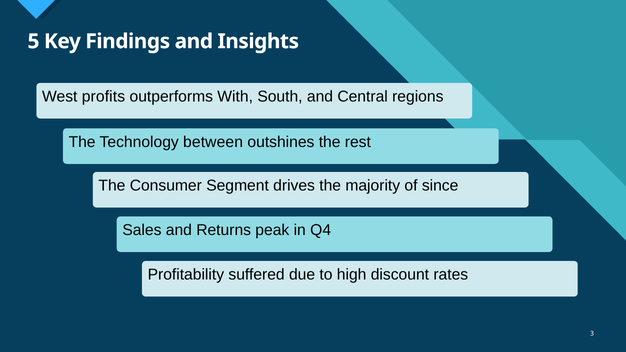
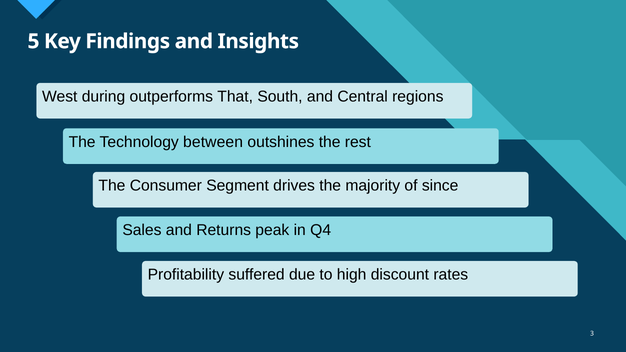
profits: profits -> during (104, 97)
With: With -> That (235, 97)
